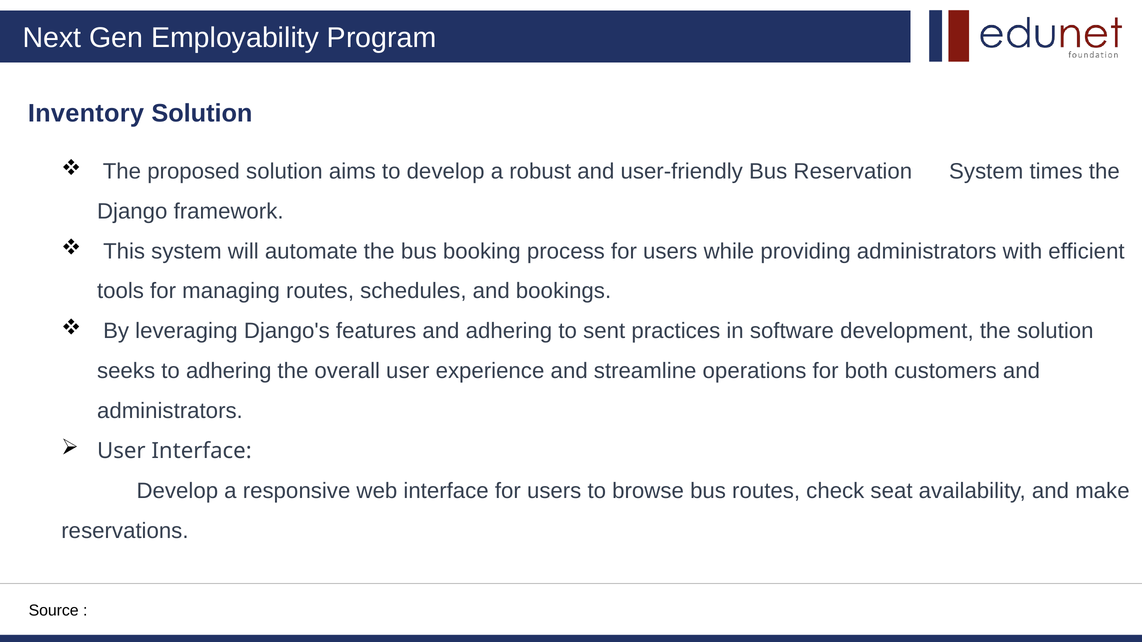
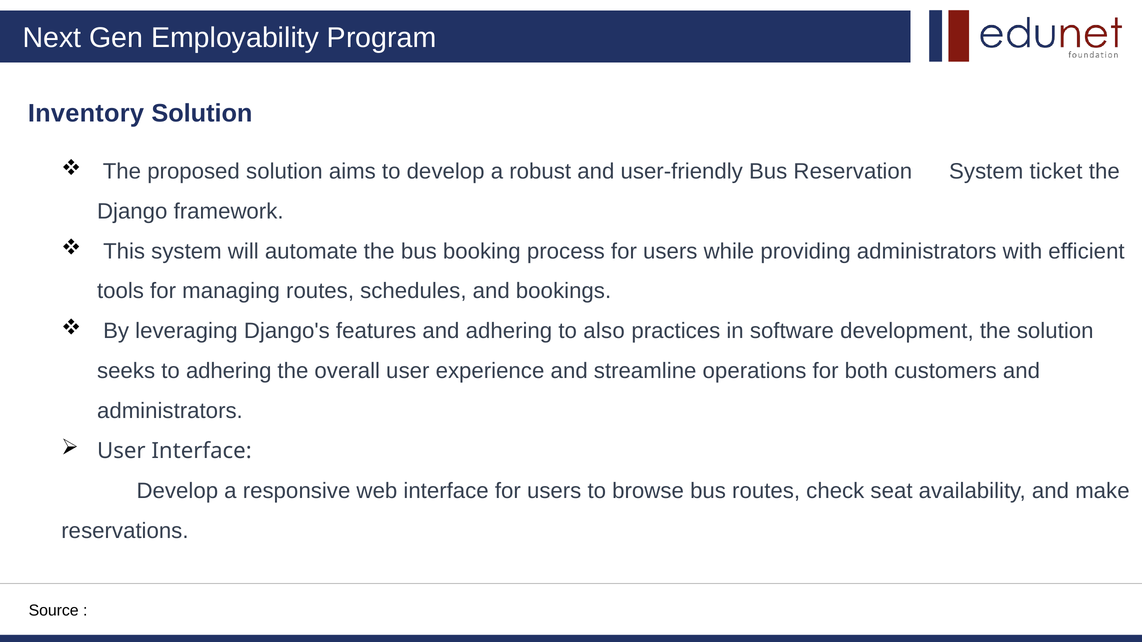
times: times -> ticket (1056, 171)
sent: sent -> also (604, 331)
